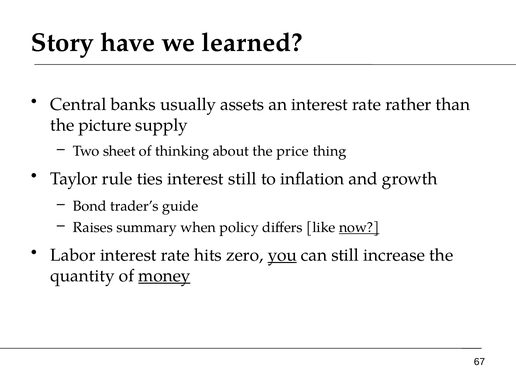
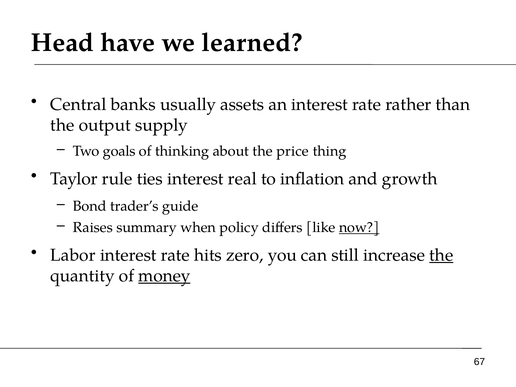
Story: Story -> Head (62, 43)
picture: picture -> output (105, 125)
sheet: sheet -> goals (119, 151)
interest still: still -> real (242, 179)
you underline: present -> none (282, 255)
the underline: none -> present (441, 255)
